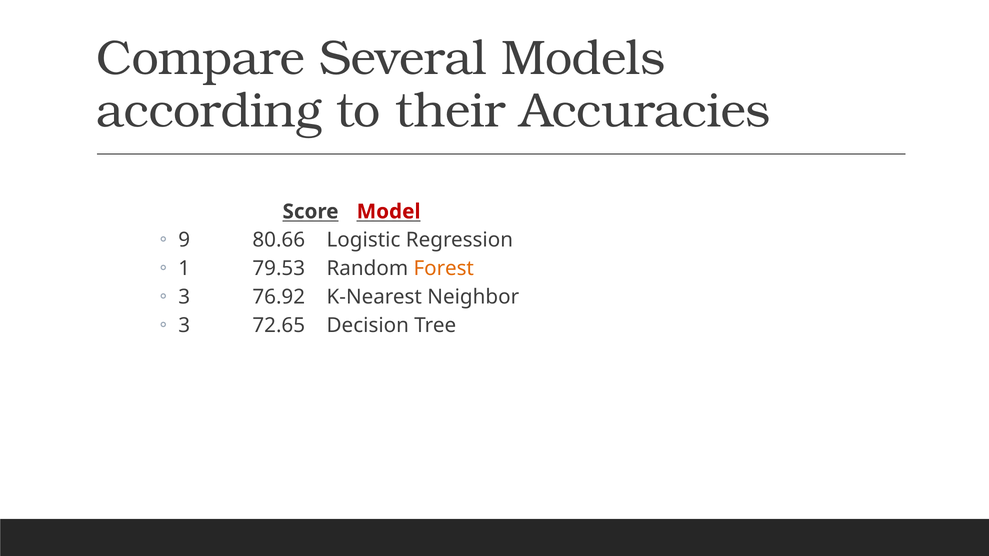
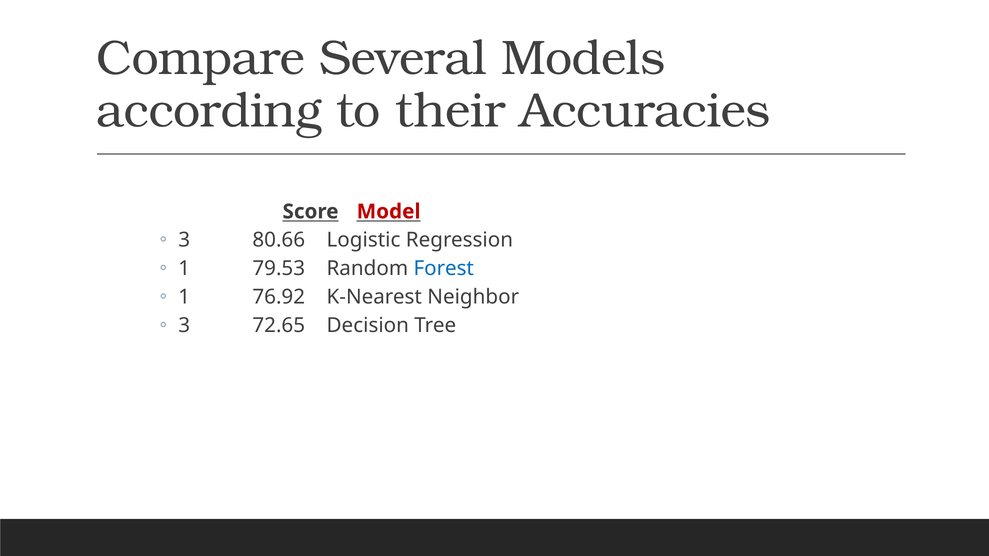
9: 9 -> 3 (184, 240)
Forest colour: orange -> blue (444, 269)
3: 3 -> 1 (184, 297)
